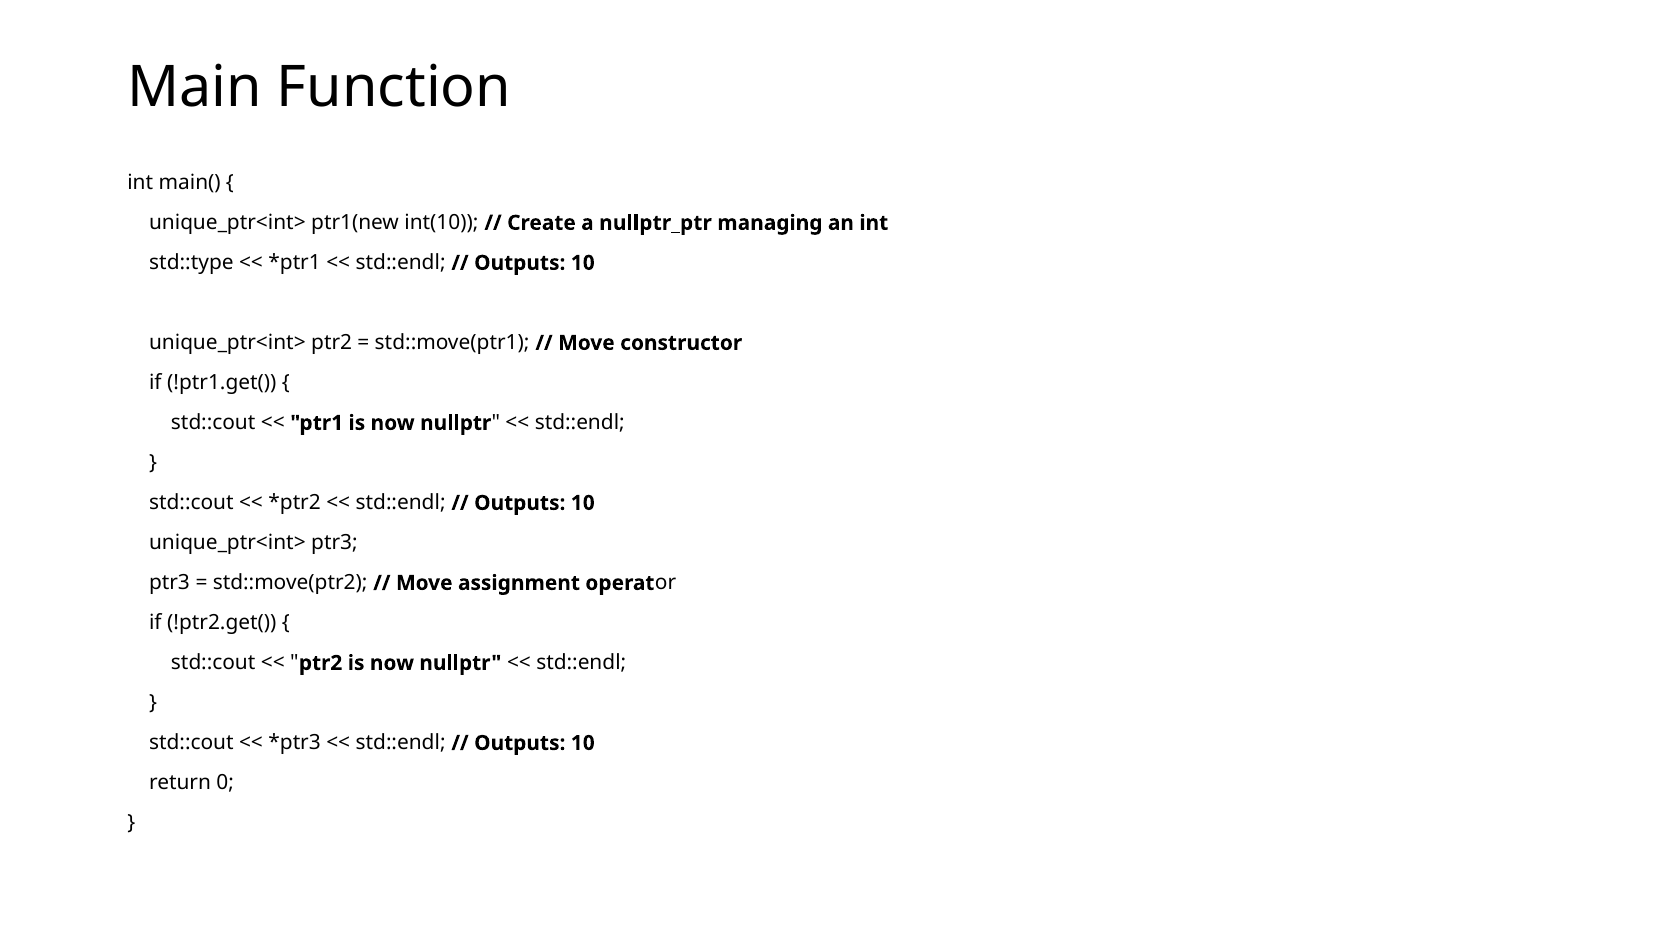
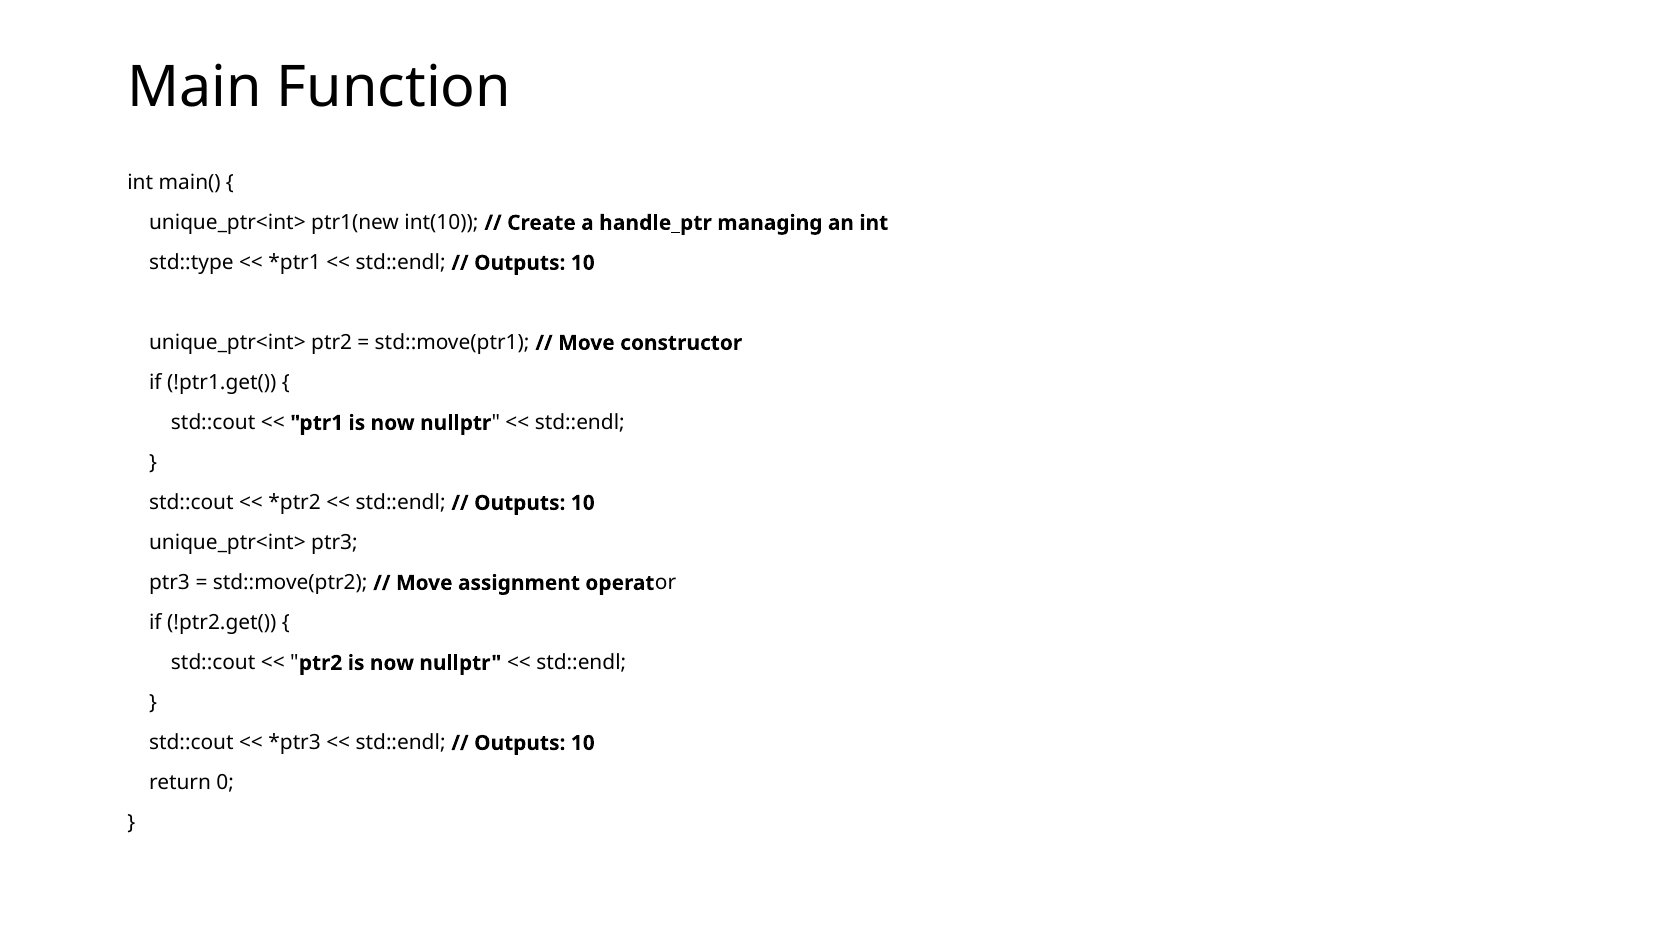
nullptr_ptr: nullptr_ptr -> handle_ptr (656, 223)
